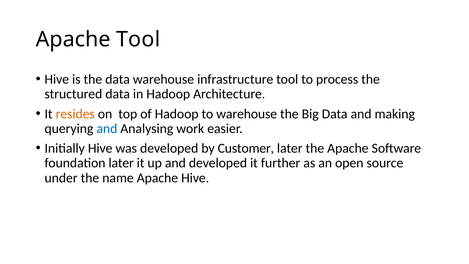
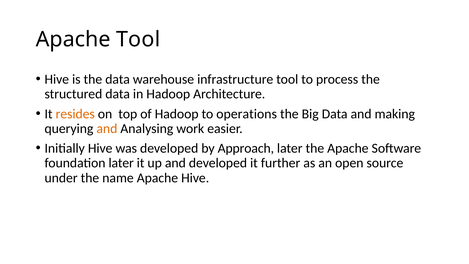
to warehouse: warehouse -> operations (247, 114)
and colour: blue -> orange (107, 129)
Customer: Customer -> Approach (246, 148)
